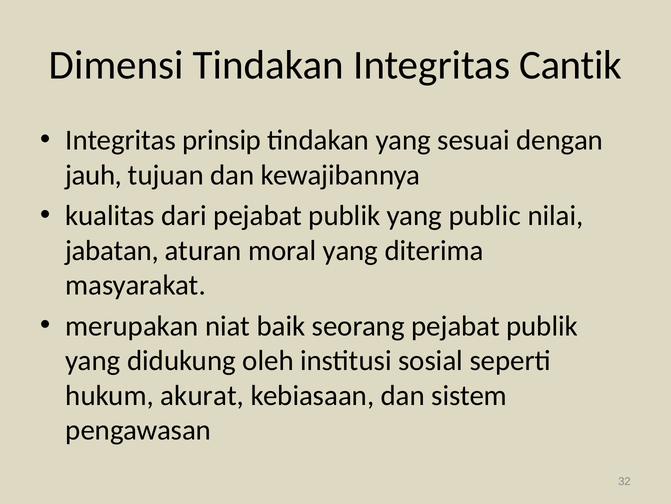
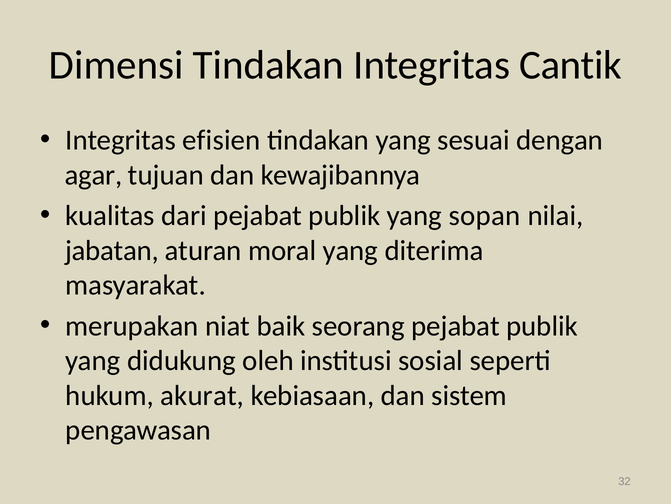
prinsip: prinsip -> efisien (222, 140)
jauh: jauh -> agar (94, 175)
public: public -> sopan (485, 215)
